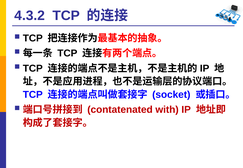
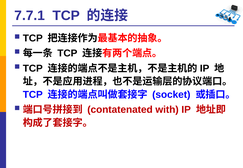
4.3.2: 4.3.2 -> 7.7.1 (30, 16)
